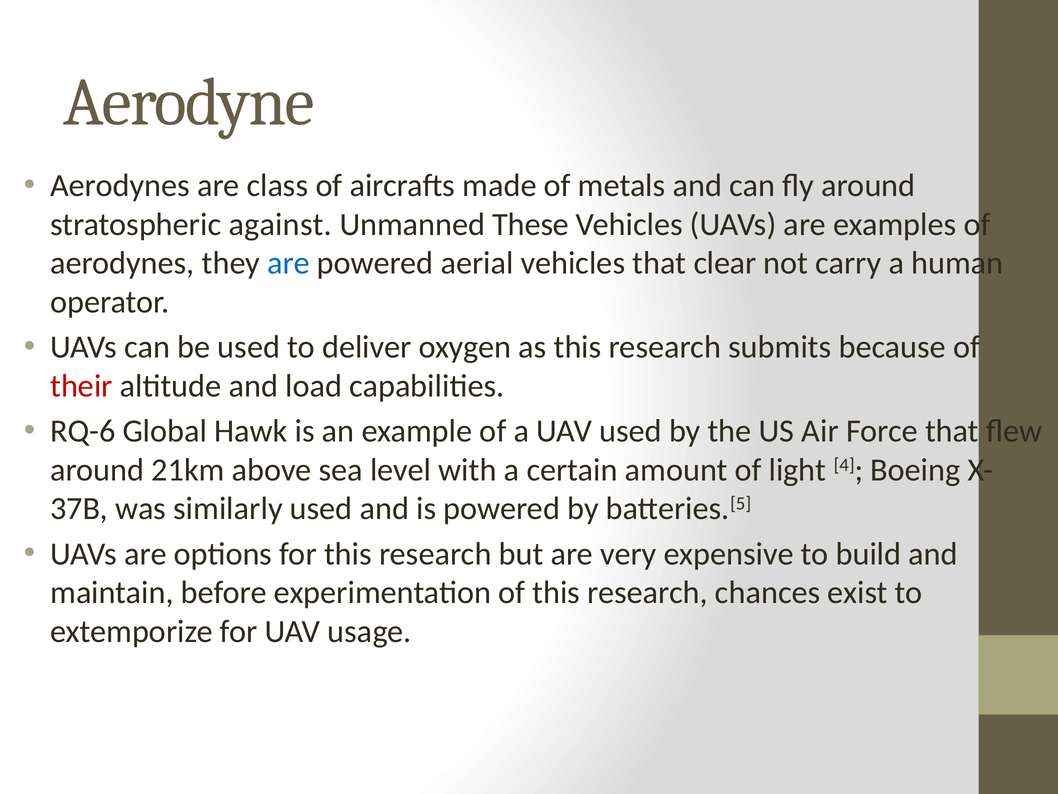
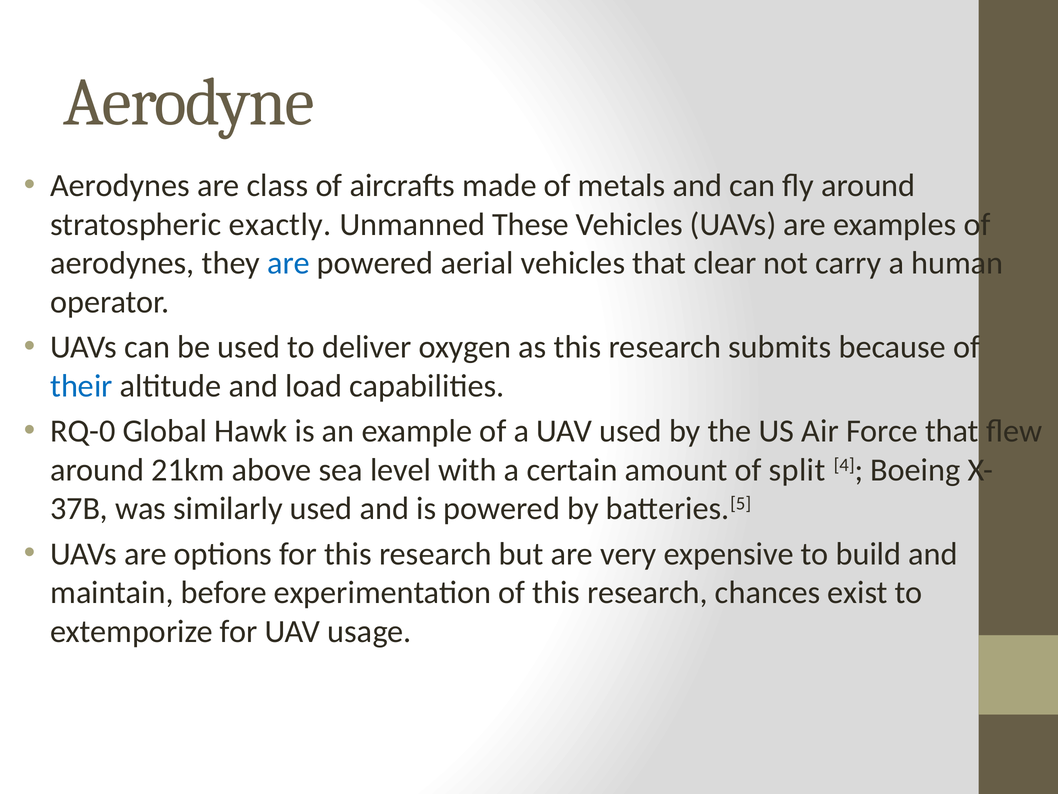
against: against -> exactly (280, 224)
their colour: red -> blue (81, 386)
RQ-6: RQ-6 -> RQ-0 (83, 431)
light: light -> split (797, 470)
